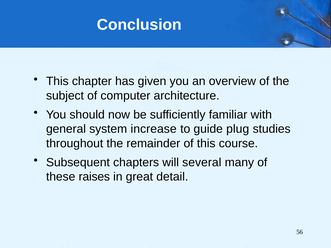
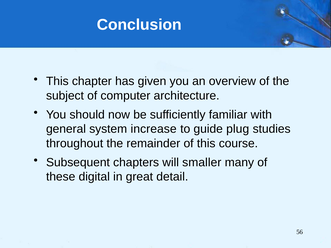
several: several -> smaller (202, 163)
raises: raises -> digital (94, 177)
